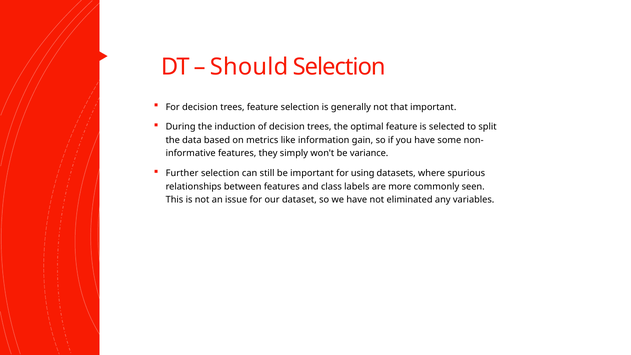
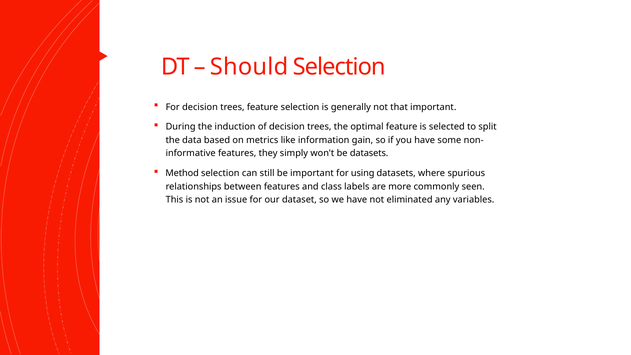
be variance: variance -> datasets (369, 153)
Further: Further -> Method (182, 173)
